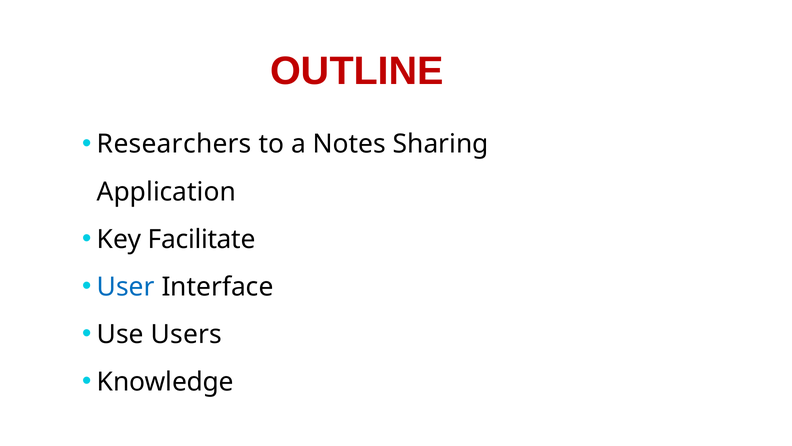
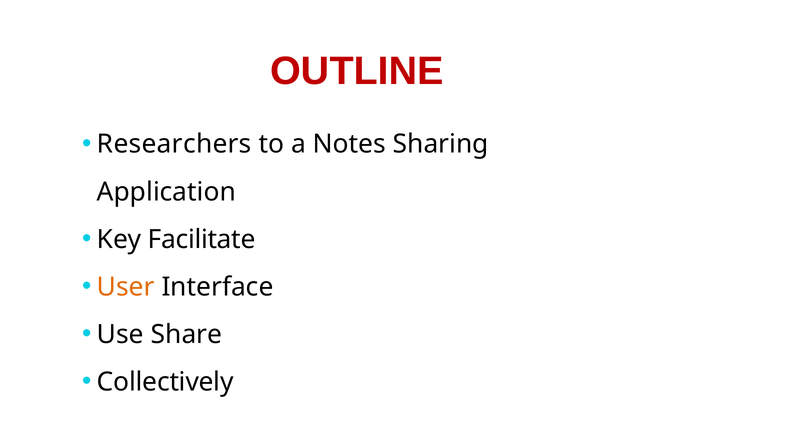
User colour: blue -> orange (126, 287)
Users: Users -> Share (186, 334)
Knowledge: Knowledge -> Collectively (165, 382)
